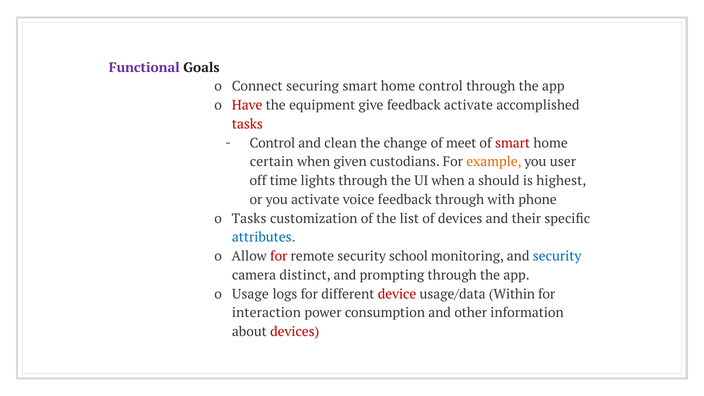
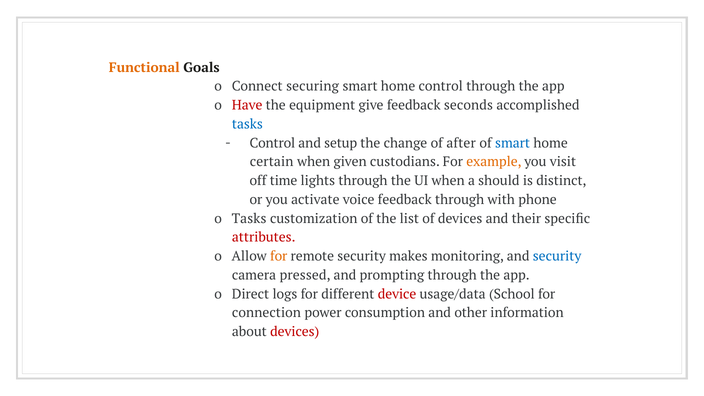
Functional colour: purple -> orange (144, 68)
feedback activate: activate -> seconds (468, 105)
tasks colour: red -> blue (247, 124)
clean: clean -> setup (341, 143)
meet: meet -> after (461, 143)
smart colour: red -> blue (513, 143)
user: user -> visit (563, 162)
highest: highest -> distinct (561, 181)
attributes colour: blue -> red (264, 237)
for colour: red -> orange (279, 256)
school: school -> makes (408, 256)
distinct: distinct -> pressed (305, 275)
Usage: Usage -> Direct (251, 294)
Within: Within -> School (512, 294)
interaction: interaction -> connection (266, 313)
